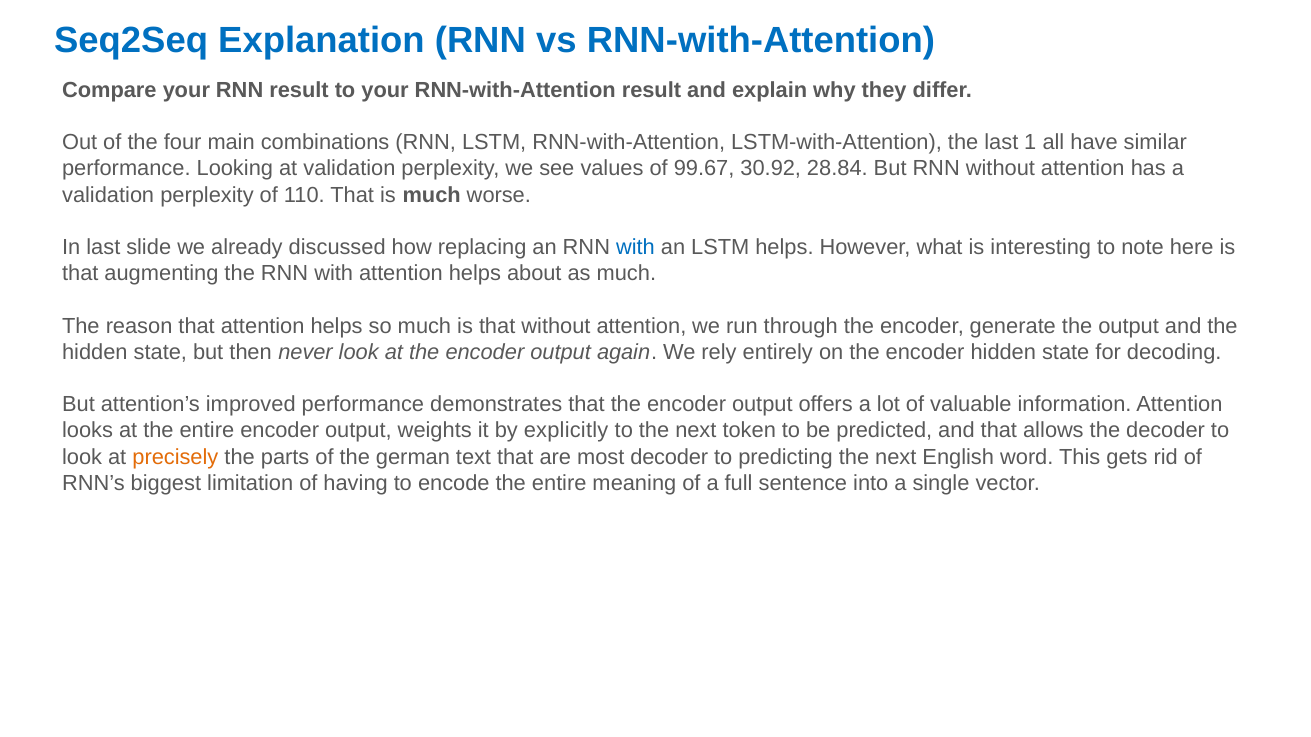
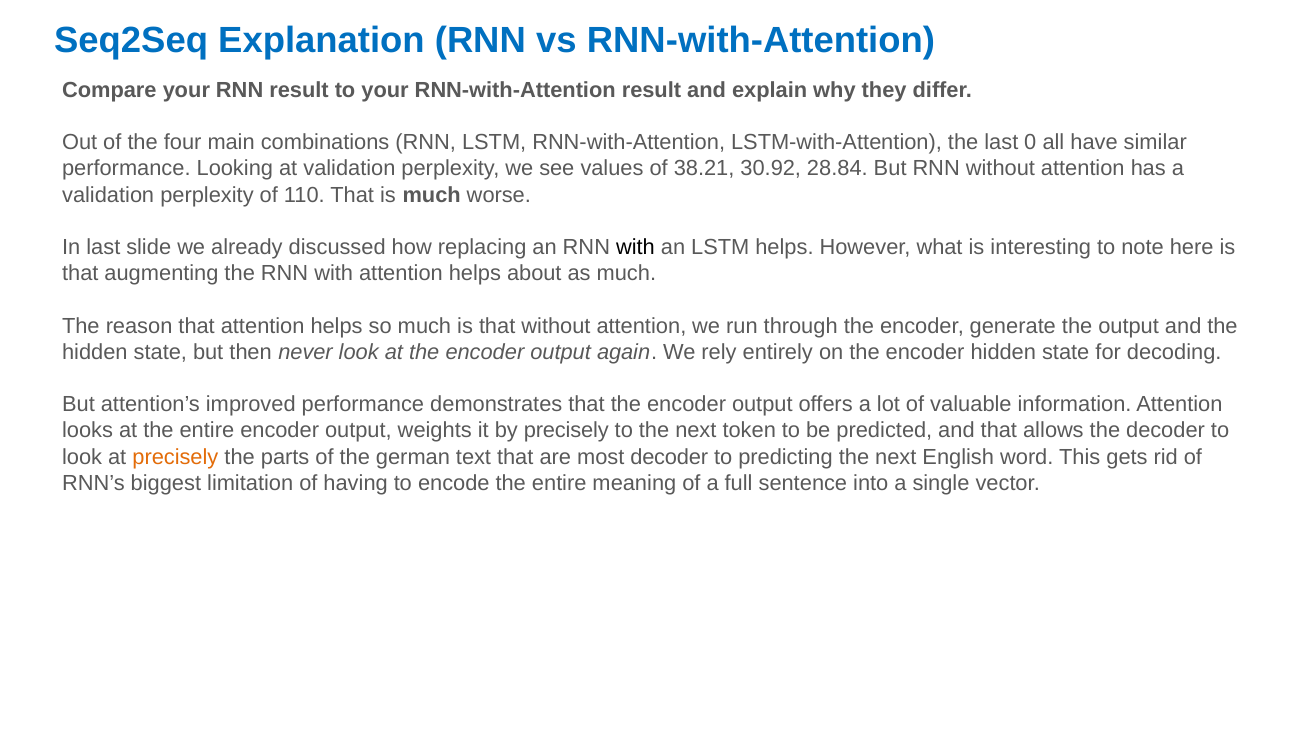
1: 1 -> 0 (1030, 143)
99.67: 99.67 -> 38.21 (704, 169)
with colour: blue -> black (635, 248)
by explicitly: explicitly -> precisely (566, 431)
